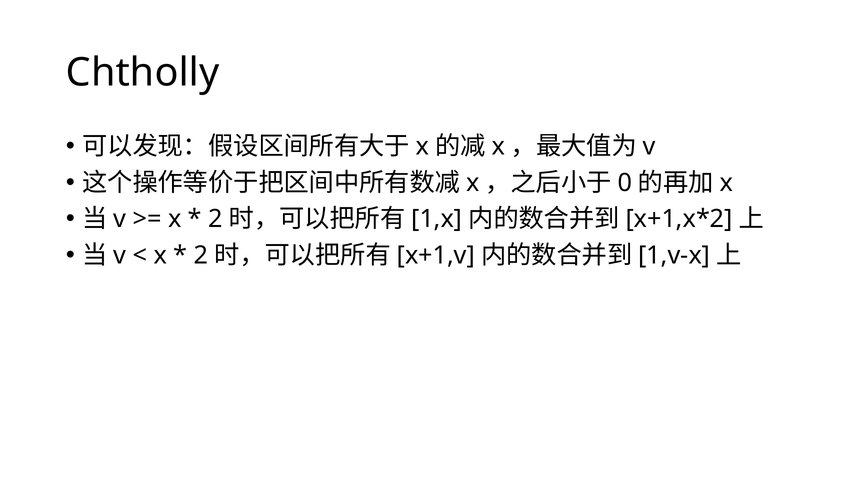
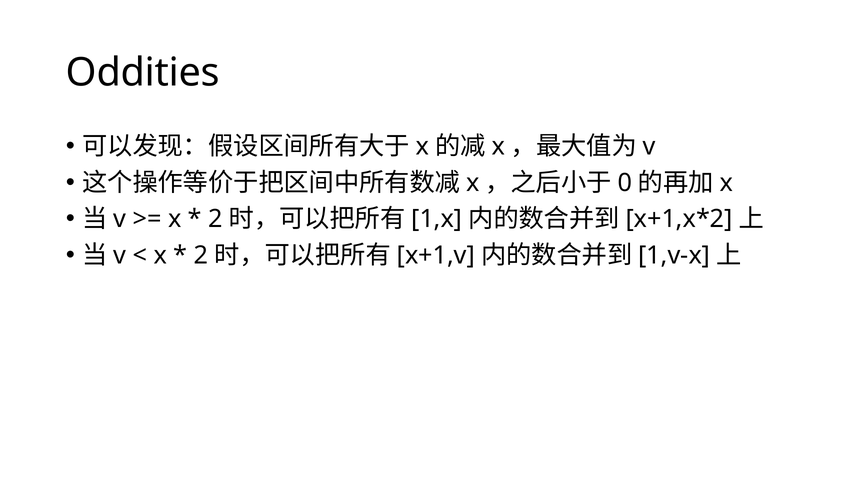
Chtholly: Chtholly -> Oddities (143, 73)
